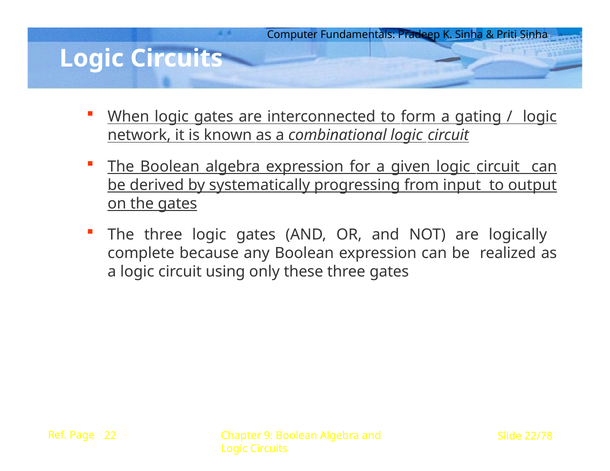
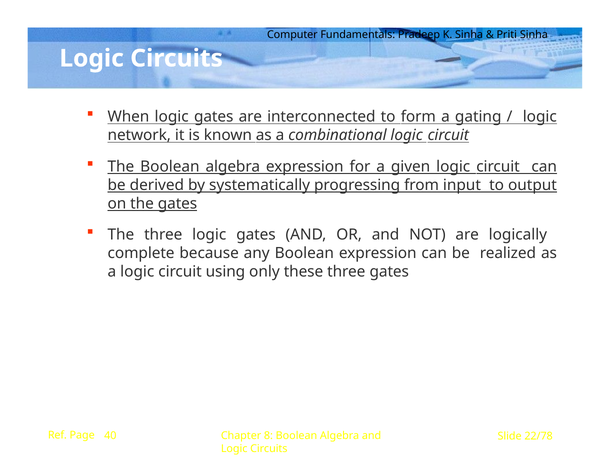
22: 22 -> 40 (110, 436)
9: 9 -> 8 (268, 436)
